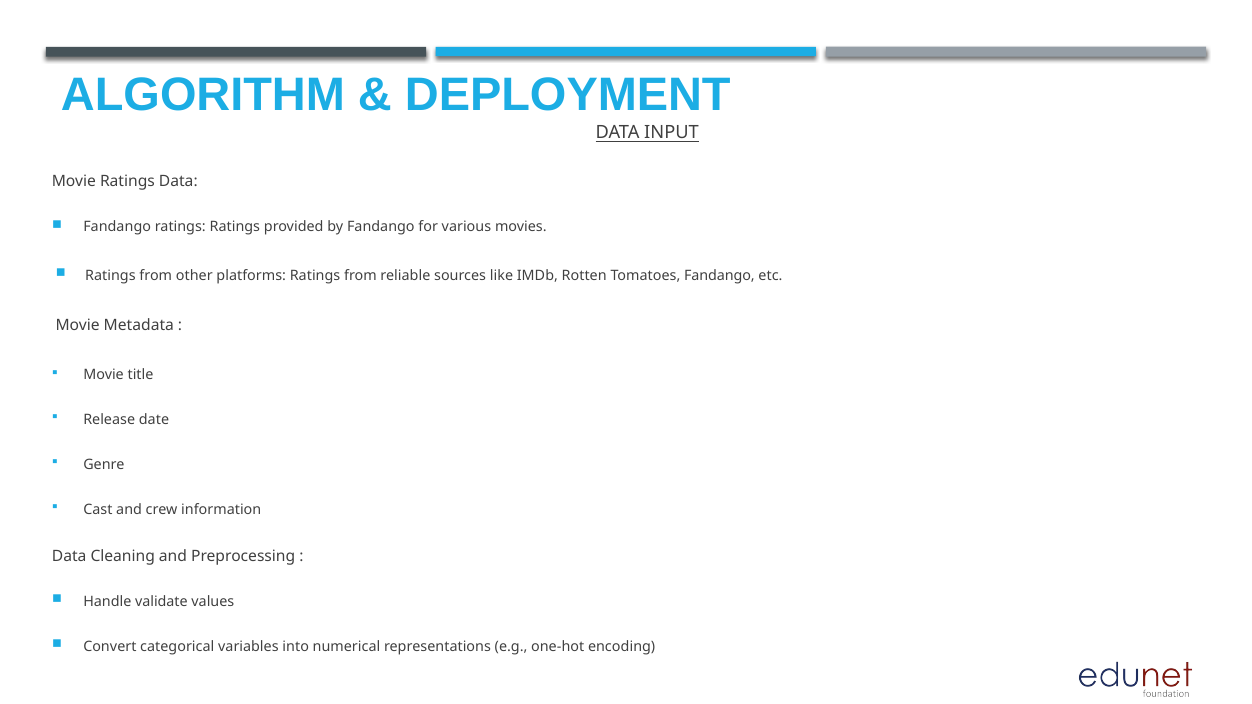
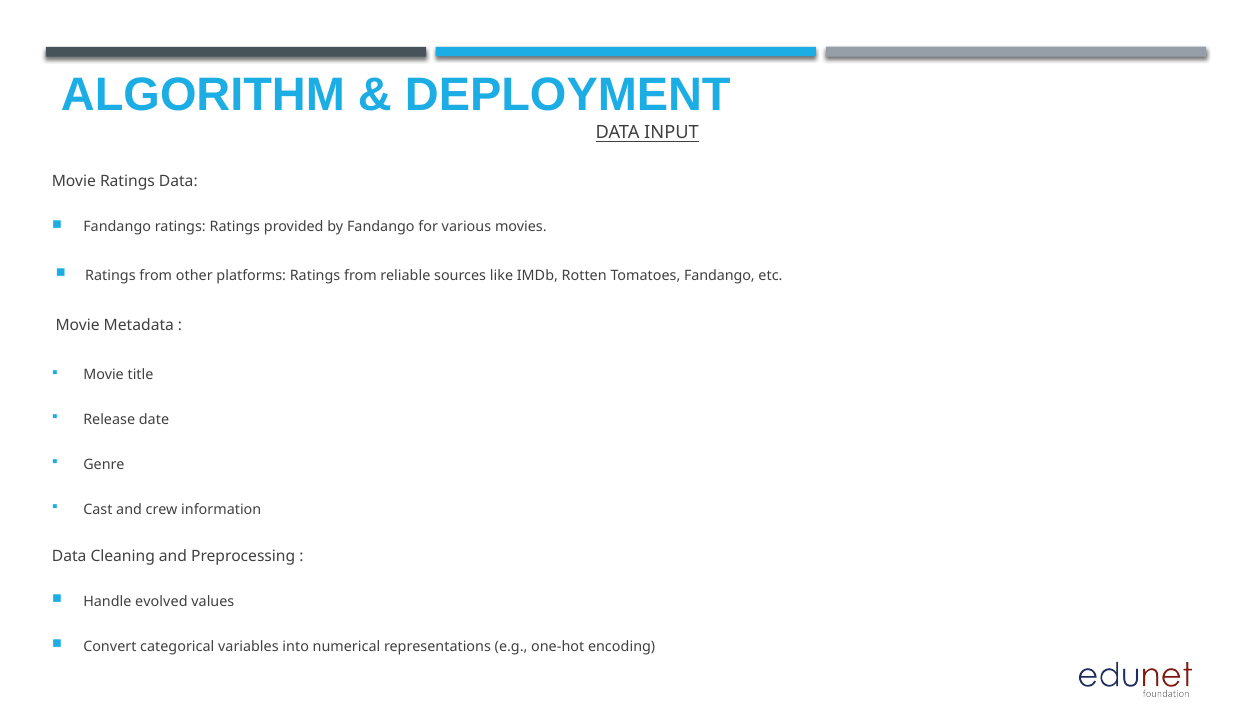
validate: validate -> evolved (161, 602)
